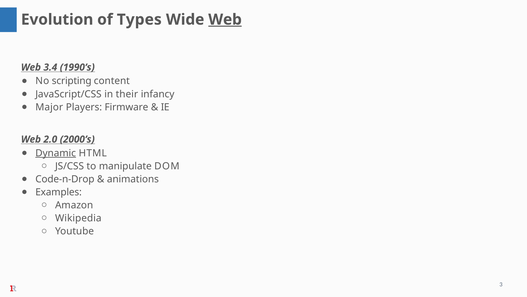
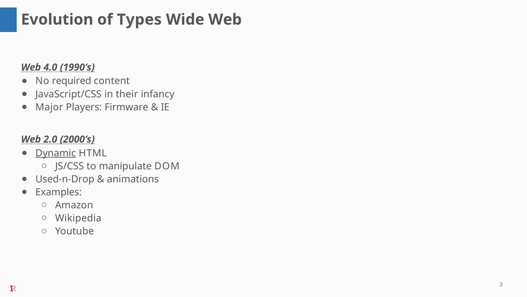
Web underline: present -> none (225, 20)
3.4: 3.4 -> 4.0 (50, 67)
scripting: scripting -> required (72, 81)
Code-n-Drop: Code-n-Drop -> Used-n-Drop (65, 179)
